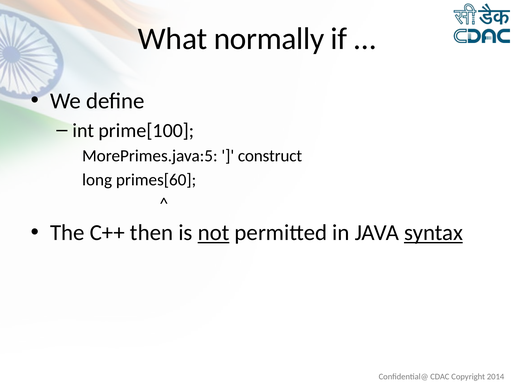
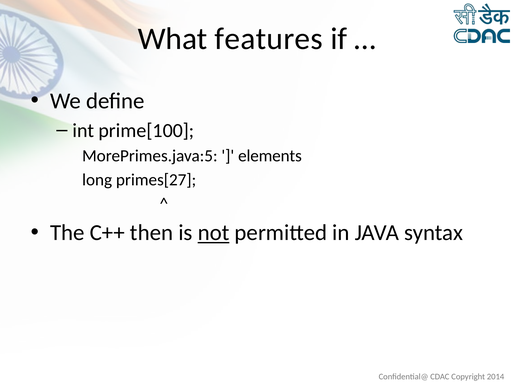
normally: normally -> features (269, 39)
construct: construct -> elements (270, 156)
primes[60: primes[60 -> primes[27 (156, 180)
syntax underline: present -> none (434, 233)
